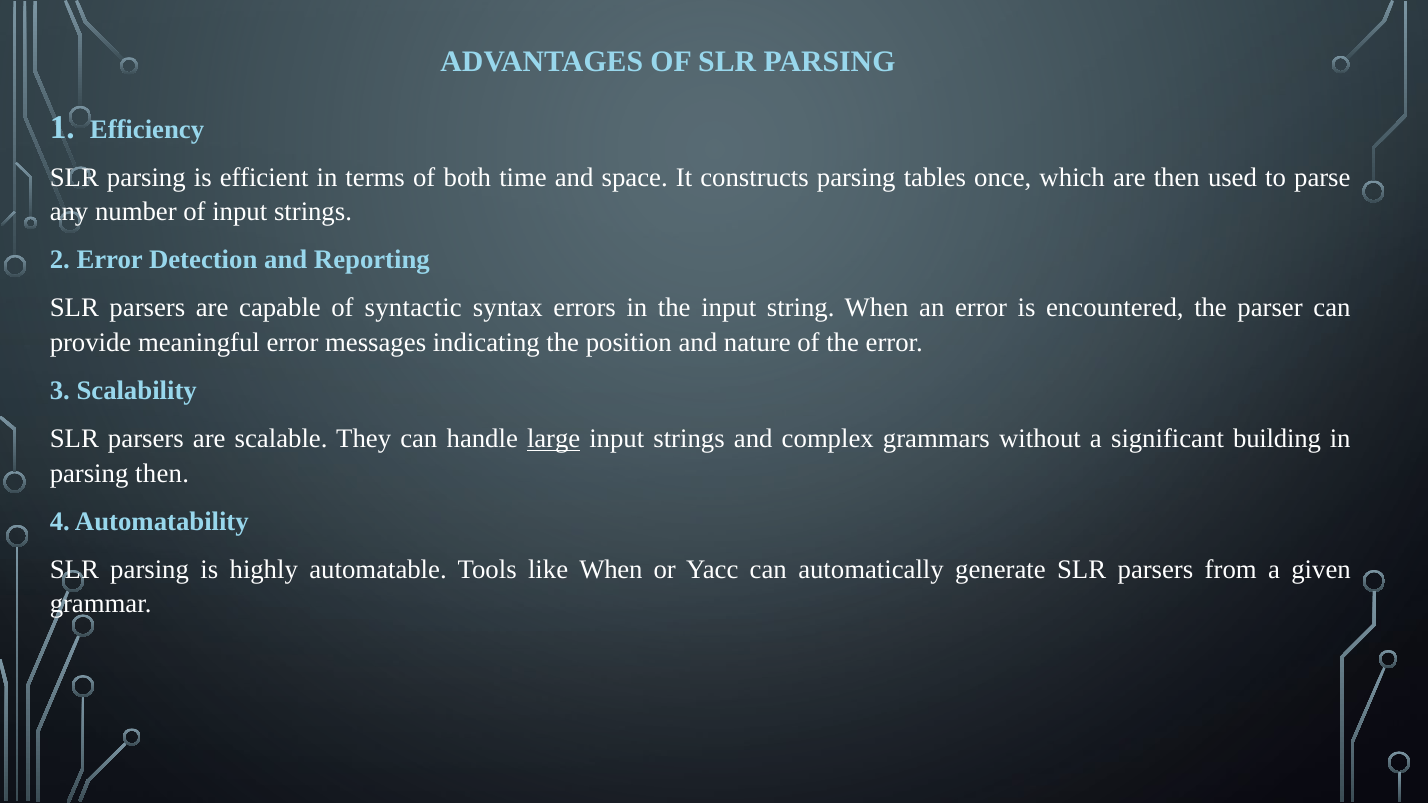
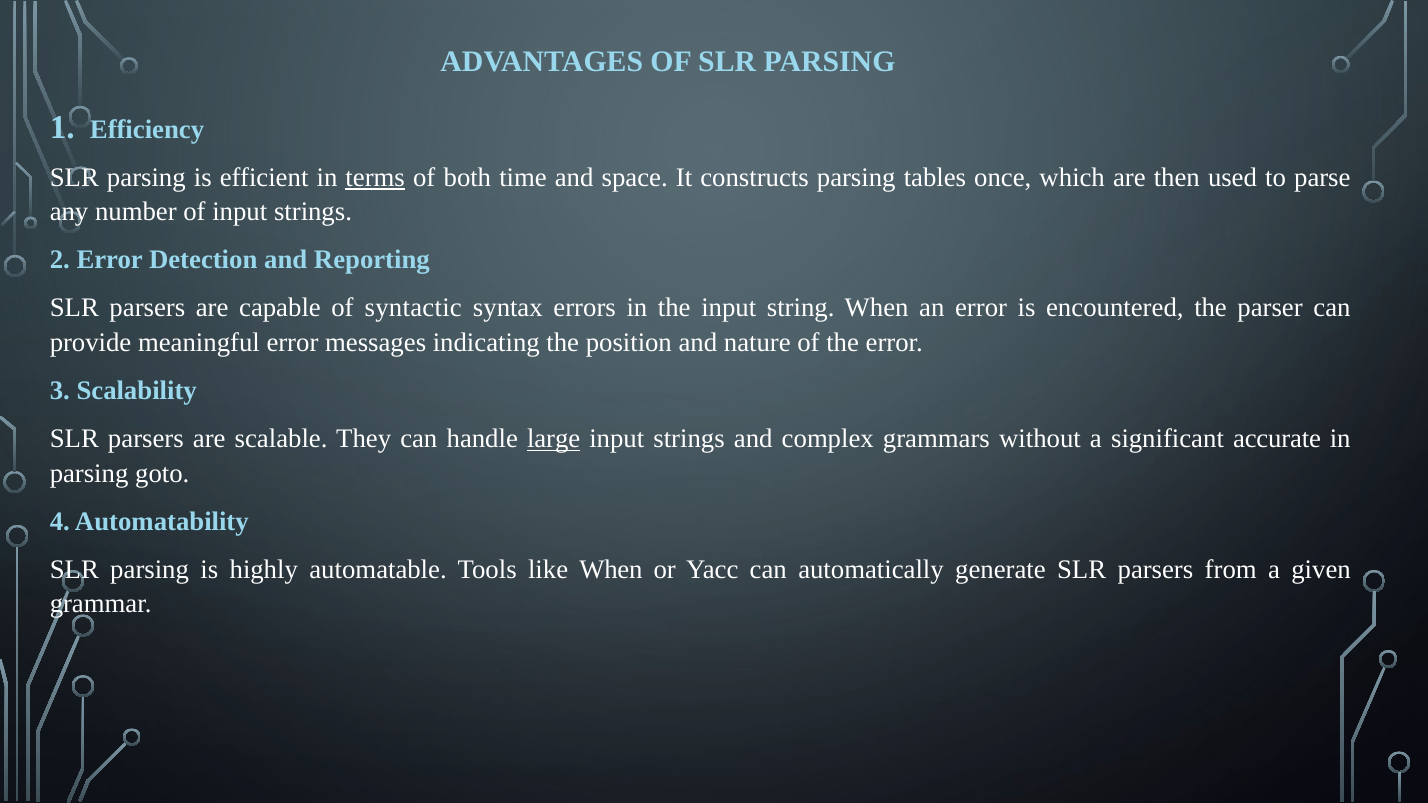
terms underline: none -> present (375, 178)
building: building -> accurate (1277, 439)
parsing then: then -> goto (162, 474)
